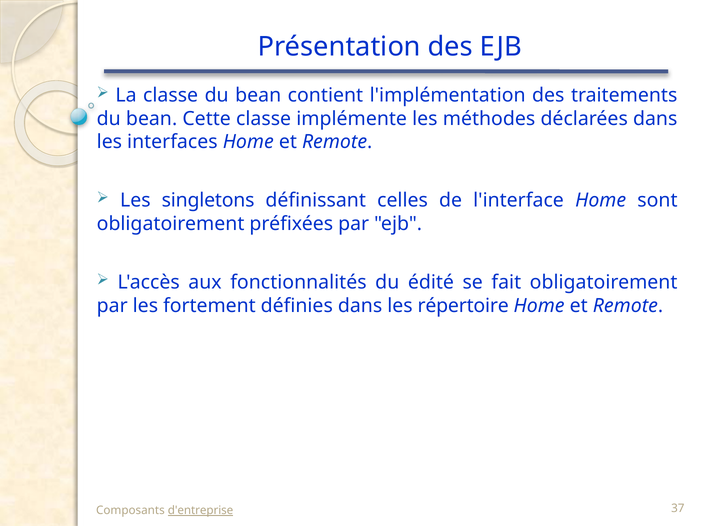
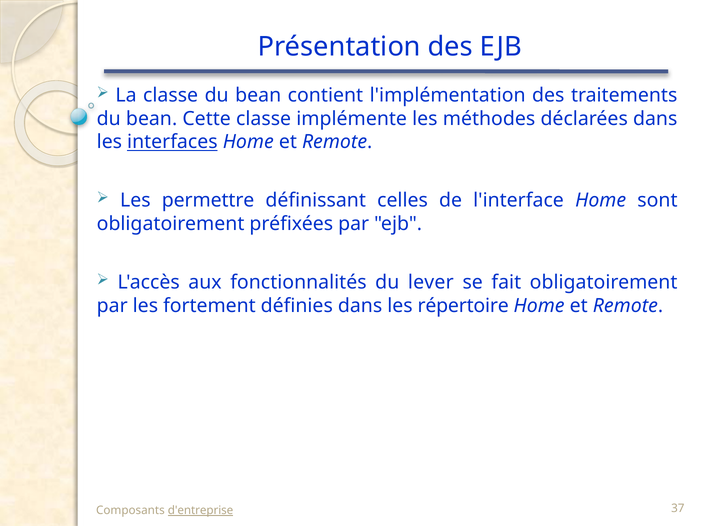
interfaces underline: none -> present (172, 142)
singletons: singletons -> permettre (208, 200)
édité: édité -> lever (431, 282)
